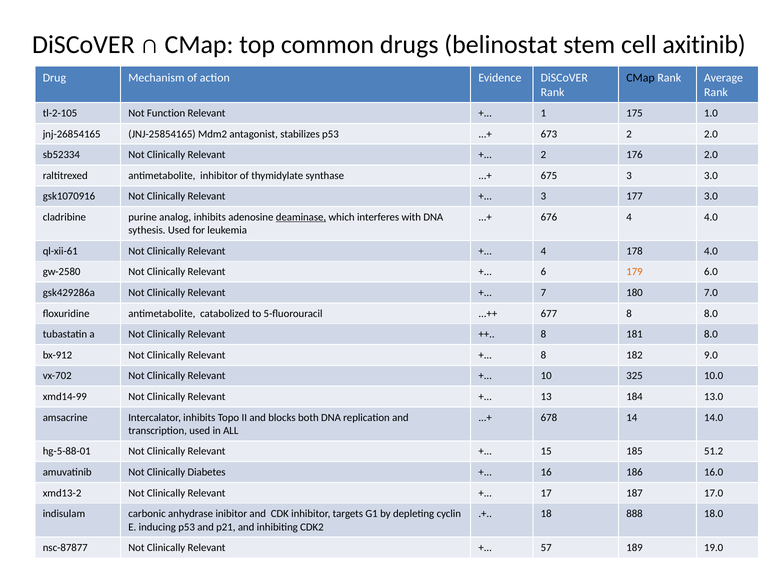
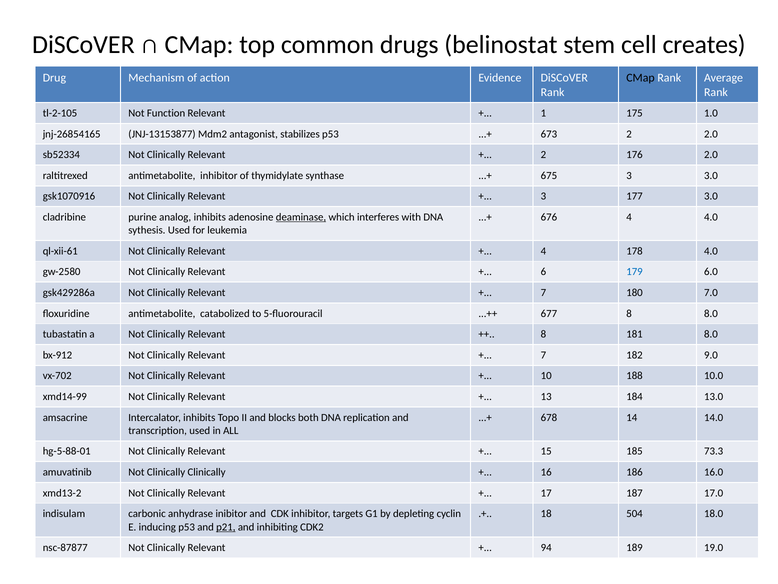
axitinib: axitinib -> creates (704, 45)
JNJ-25854165: JNJ-25854165 -> JNJ-13153877 (162, 134)
179 colour: orange -> blue (634, 272)
8: 8 -> 7 (543, 355)
325: 325 -> 188 (634, 376)
51.2: 51.2 -> 73.3 (714, 451)
Clinically Diabetes: Diabetes -> Clinically (207, 472)
888: 888 -> 504 (634, 513)
p21 underline: none -> present (226, 526)
57: 57 -> 94 (546, 547)
